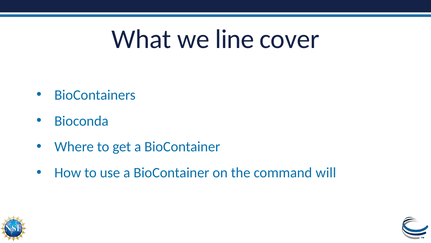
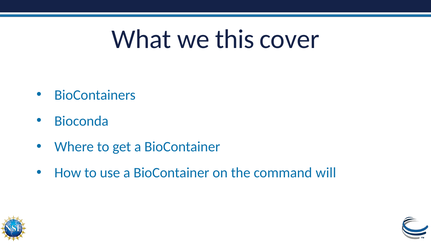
line: line -> this (235, 39)
